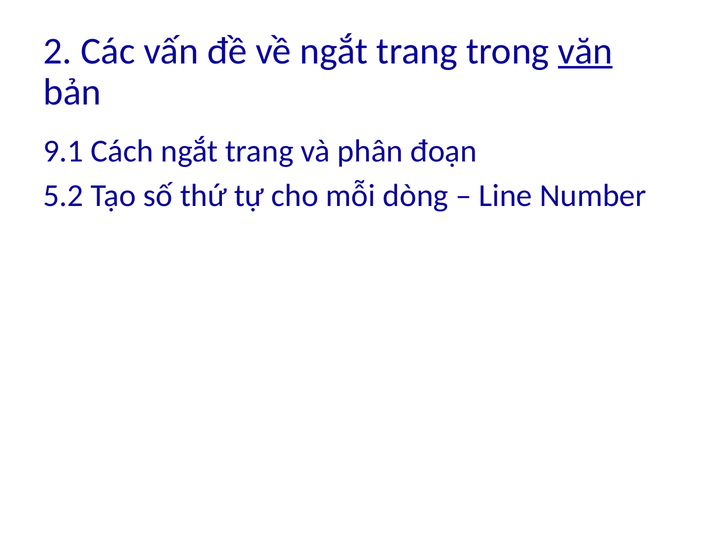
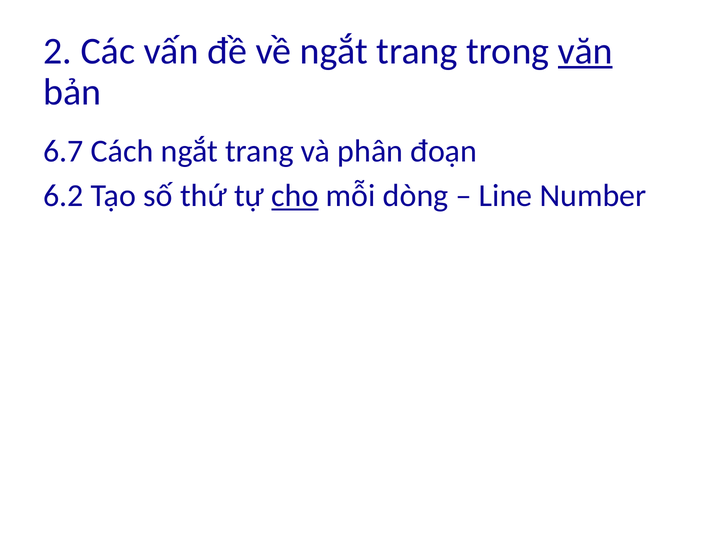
9.1: 9.1 -> 6.7 (63, 151)
5.2: 5.2 -> 6.2 (63, 196)
cho underline: none -> present (295, 196)
